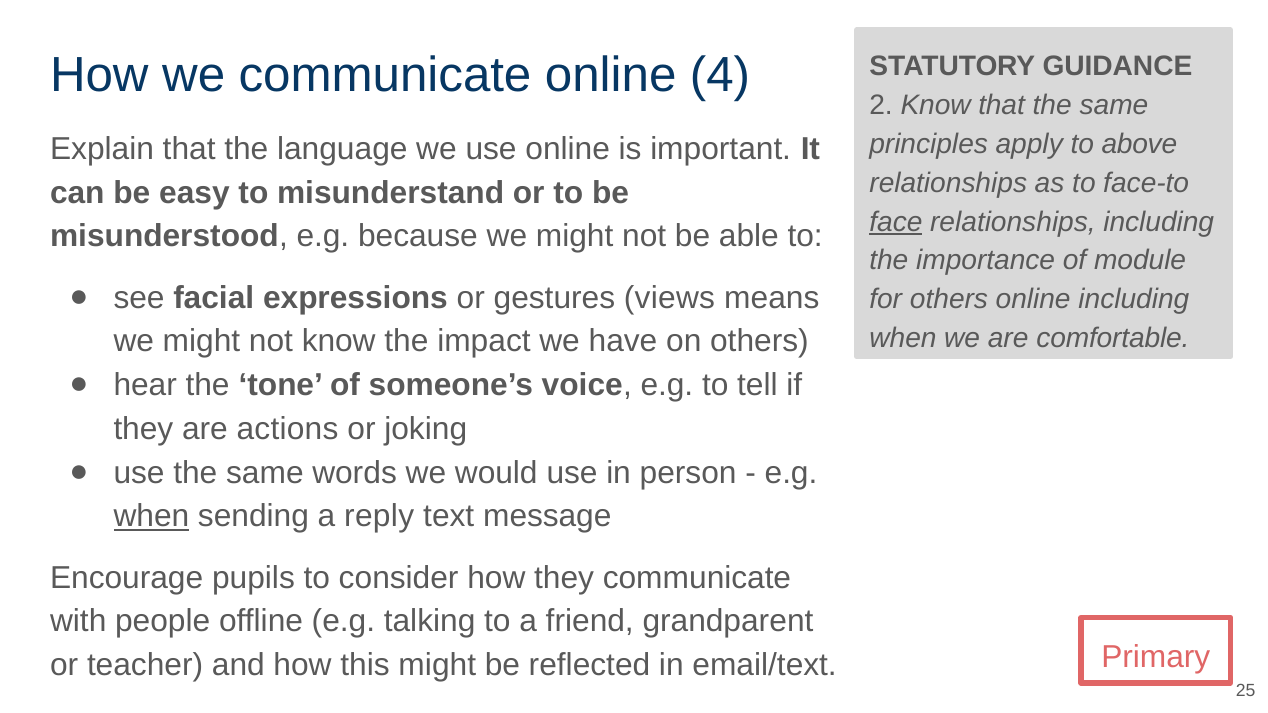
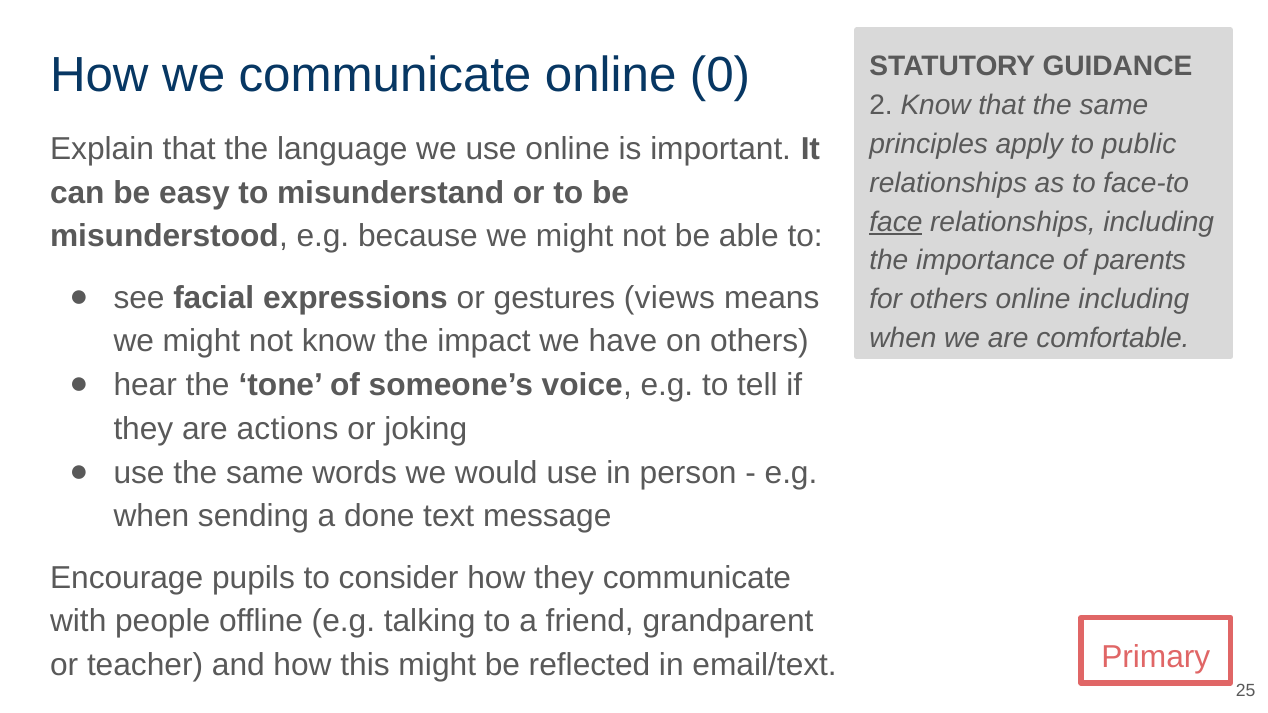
4: 4 -> 0 (720, 76)
above: above -> public (1139, 144)
module: module -> parents (1140, 261)
when underline: present -> none (151, 517)
reply: reply -> done (379, 517)
